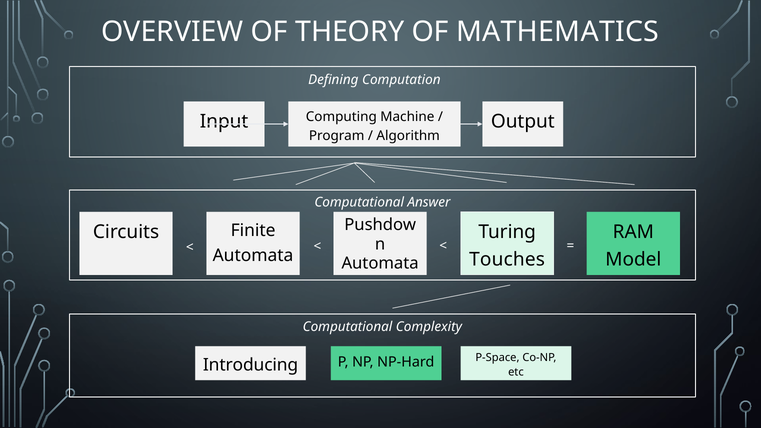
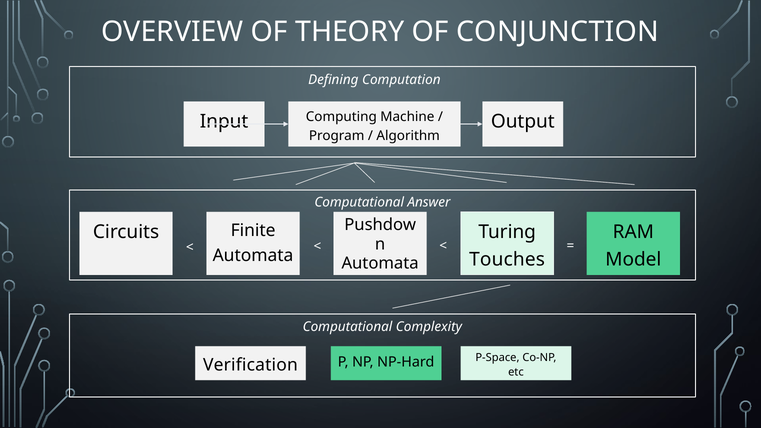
MATHEMATICS: MATHEMATICS -> CONJUNCTION (558, 32)
Introducing: Introducing -> Verification (250, 365)
